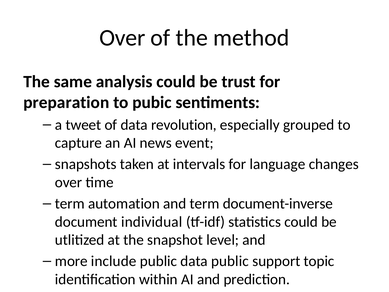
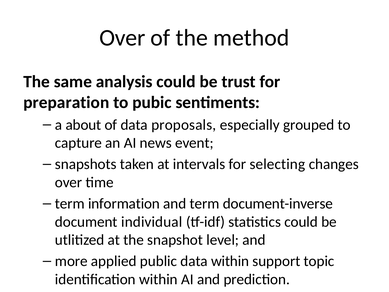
tweet: tweet -> about (83, 125)
revolution: revolution -> proposals (184, 125)
language: language -> selecting (277, 164)
automation: automation -> information (124, 203)
include: include -> applied (114, 261)
data public: public -> within (230, 261)
